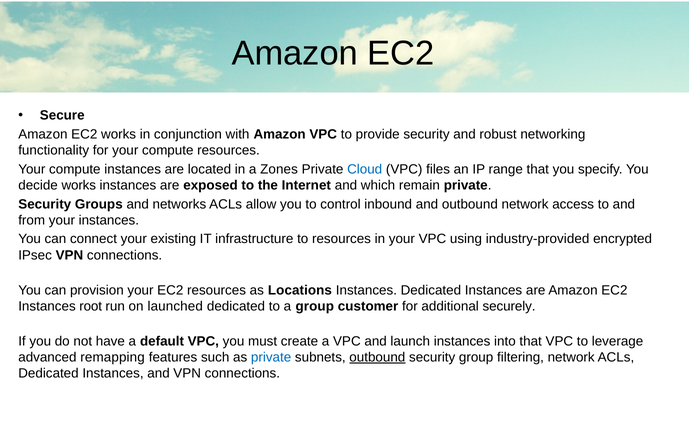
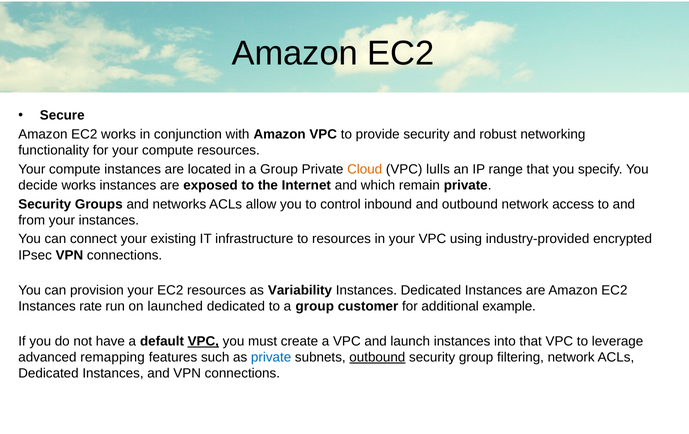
in a Zones: Zones -> Group (279, 169)
Cloud colour: blue -> orange (365, 169)
files: files -> lulls (438, 169)
Locations: Locations -> Variability (300, 290)
root: root -> rate (91, 306)
securely: securely -> example (509, 306)
VPC underline: none -> present (203, 341)
